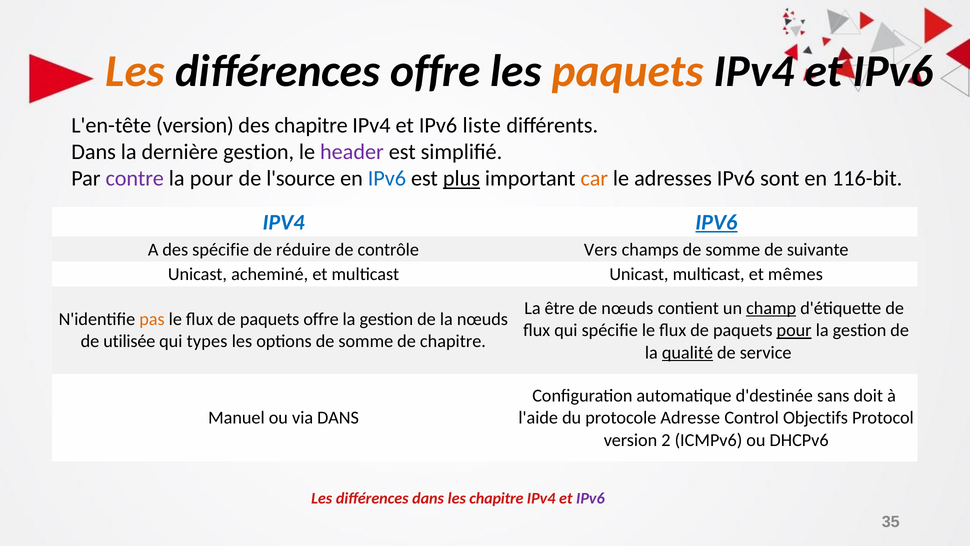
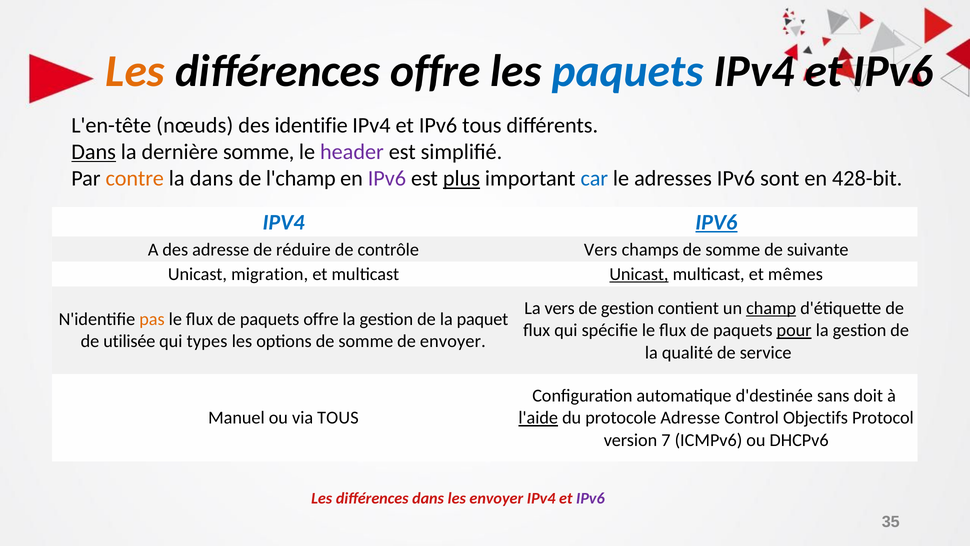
paquets colour: orange -> blue (628, 71)
L'en-tête version: version -> nœuds (195, 125)
des chapitre: chapitre -> identifie (311, 125)
IPv6 liste: liste -> tous (482, 125)
Dans underline: none -> present (94, 152)
dernière gestion: gestion -> somme (259, 152)
contre colour: purple -> orange (135, 178)
la pour: pour -> dans (211, 178)
l'source: l'source -> l'champ (301, 178)
IPv6 colour: blue -> purple (387, 178)
car colour: orange -> blue (594, 178)
116-bit: 116-bit -> 428-bit (867, 178)
des spécifie: spécifie -> adresse (221, 249)
acheminé: acheminé -> migration (270, 274)
Unicast underline: none -> present (639, 274)
La être: être -> vers (560, 308)
de nœuds: nœuds -> gestion (627, 308)
la nœuds: nœuds -> paquet (483, 319)
de chapitre: chapitre -> envoyer (453, 341)
qualité underline: present -> none (687, 352)
via DANS: DANS -> TOUS (338, 418)
l'aide underline: none -> present (538, 418)
2: 2 -> 7 (666, 440)
les chapitre: chapitre -> envoyer (496, 498)
